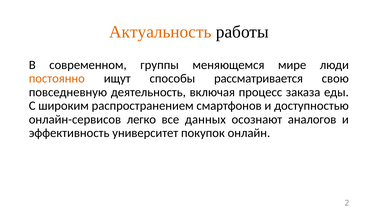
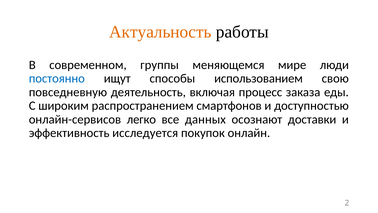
постоянно colour: orange -> blue (57, 78)
рассматривается: рассматривается -> использованием (259, 78)
аналогов: аналогов -> доставки (312, 119)
университет: университет -> исследуется (145, 133)
